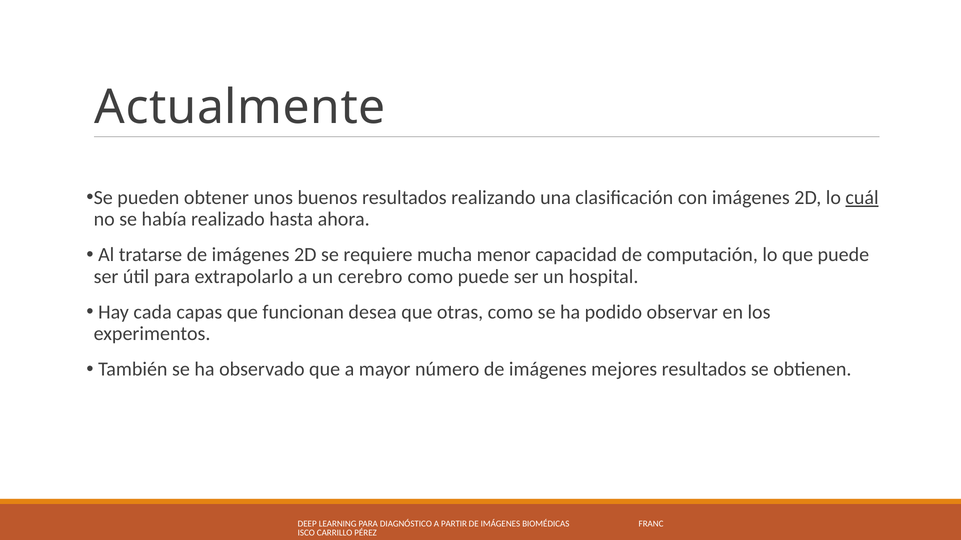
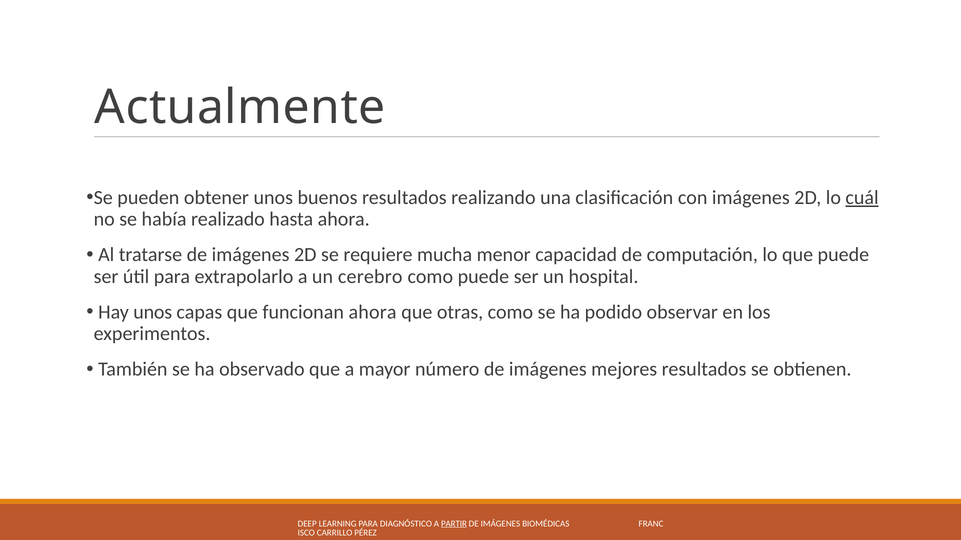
Hay cada: cada -> unos (153, 312)
funcionan desea: desea -> ahora (373, 312)
PARTIR underline: none -> present (454, 524)
